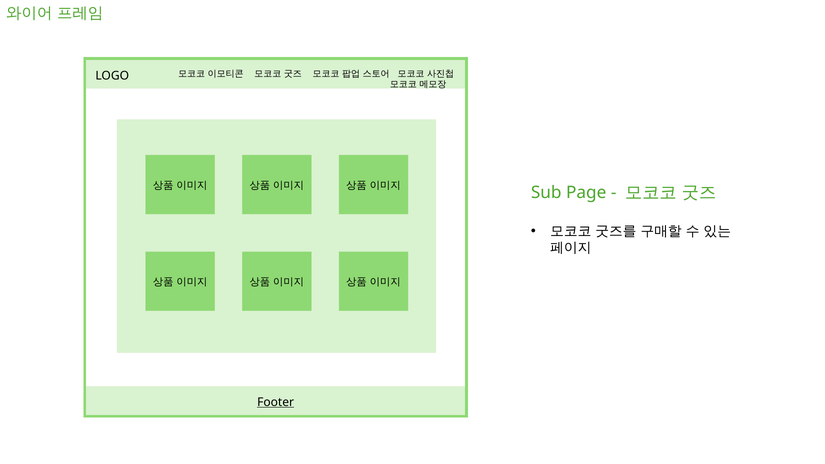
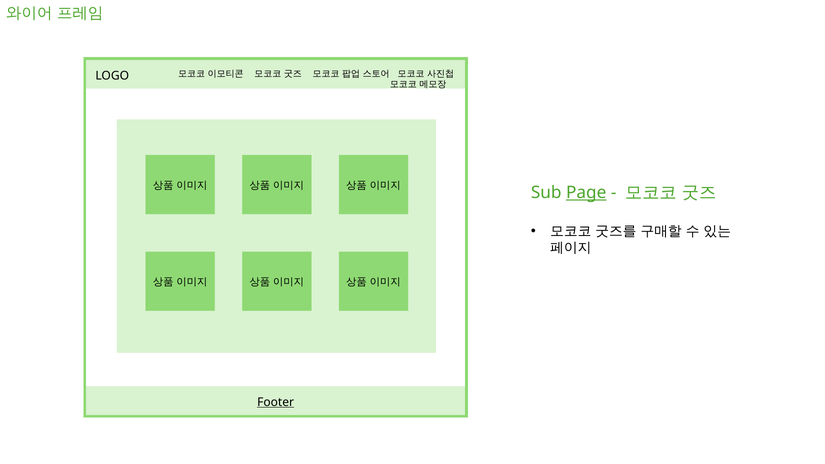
Page underline: none -> present (586, 192)
